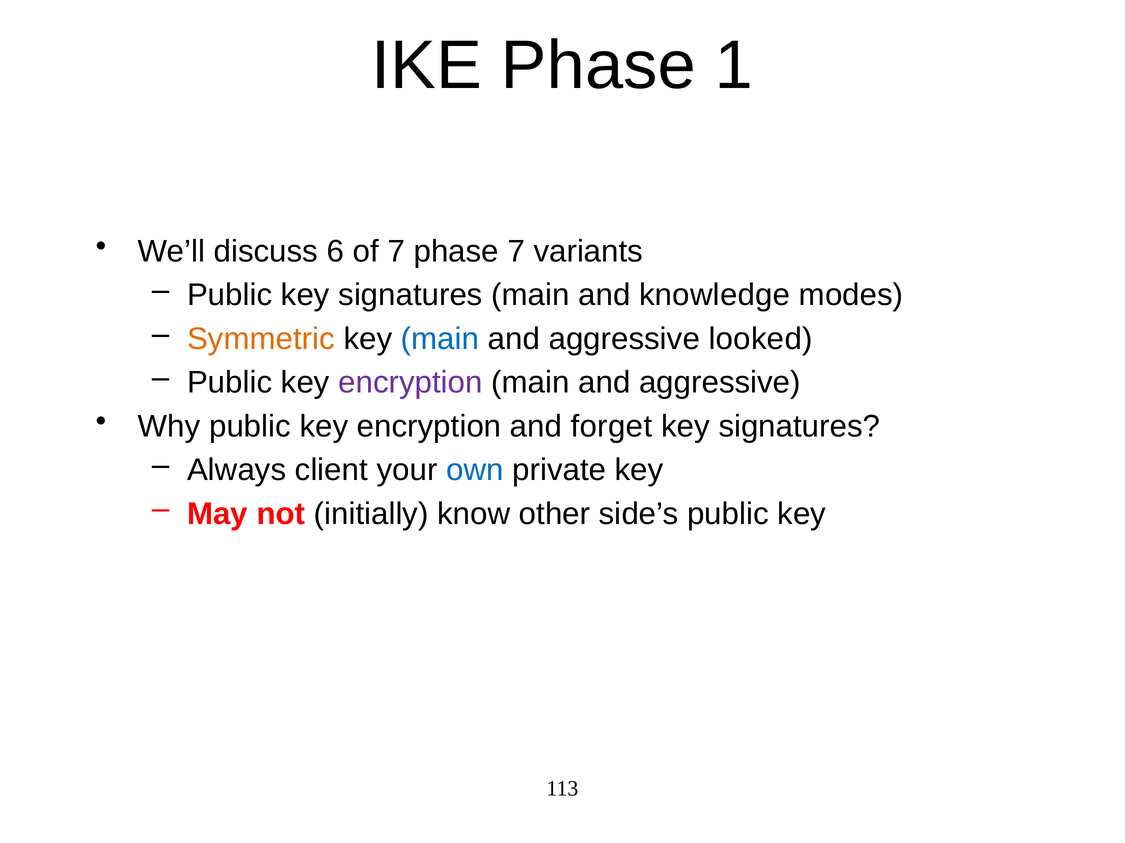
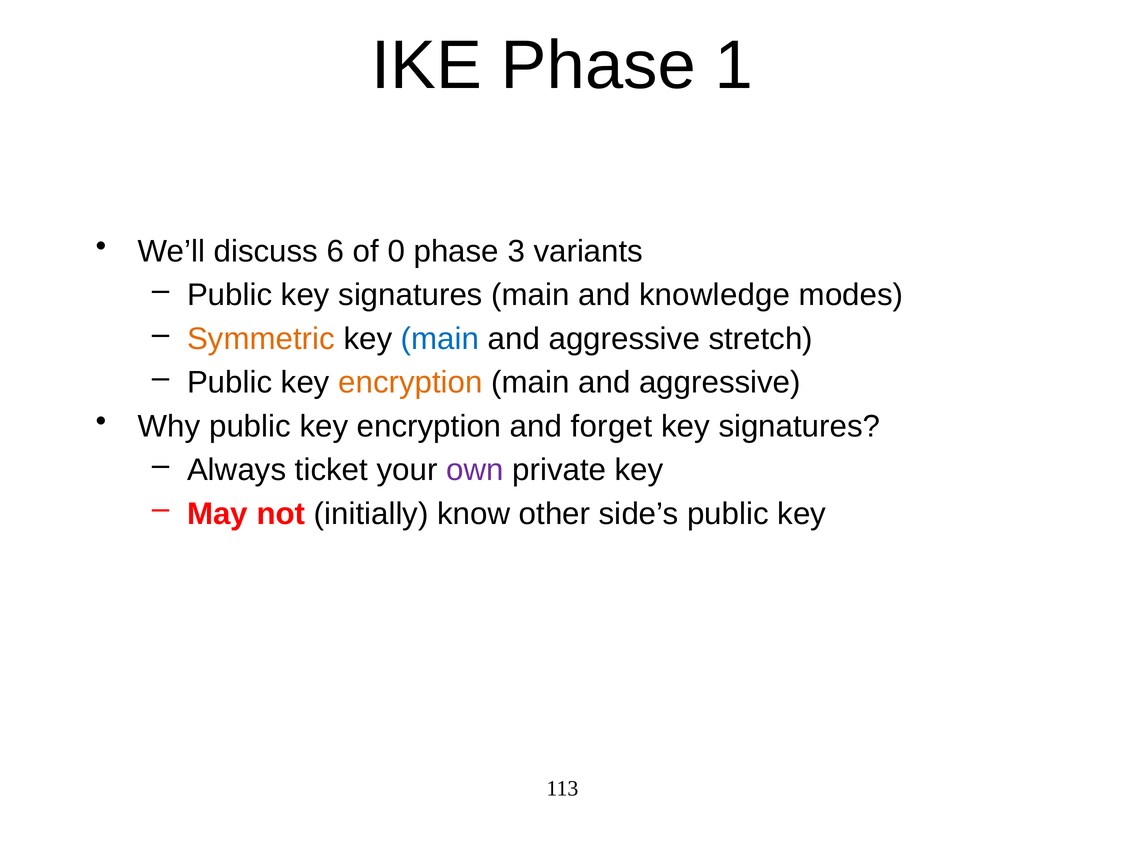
of 7: 7 -> 0 (396, 252)
phase 7: 7 -> 3 (516, 252)
looked: looked -> stretch (761, 339)
encryption colour: purple -> orange (410, 383)
client: client -> ticket (331, 470)
own colour: blue -> purple (475, 470)
